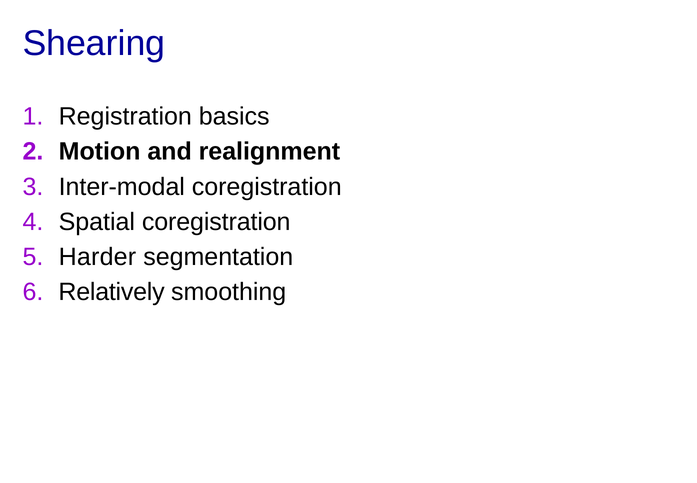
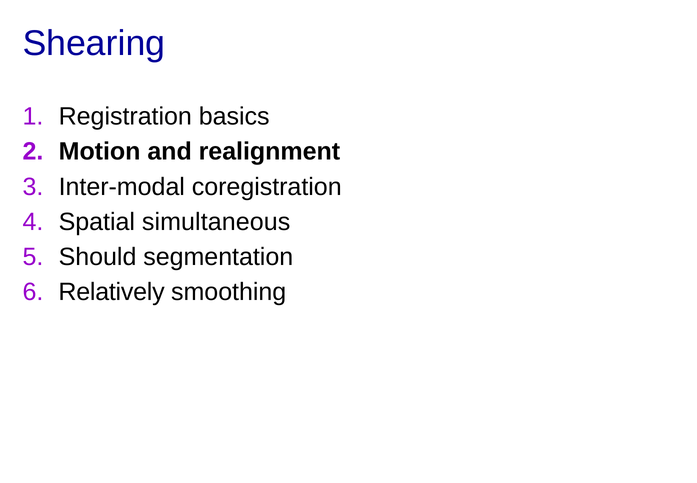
Spatial coregistration: coregistration -> simultaneous (216, 222)
Harder: Harder -> Should (98, 257)
